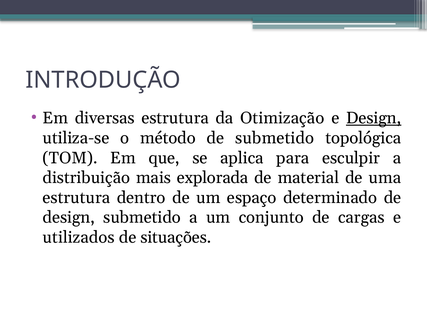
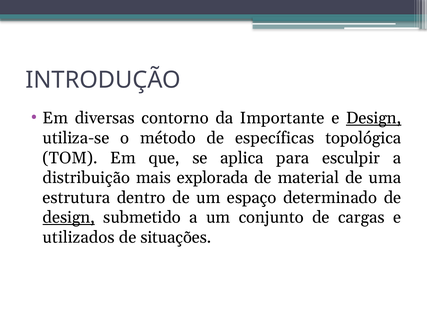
diversas estrutura: estrutura -> contorno (175, 118)
Otimização: Otimização -> Importante (282, 118)
de submetido: submetido -> específicas (275, 138)
design underline: none -> present (69, 218)
